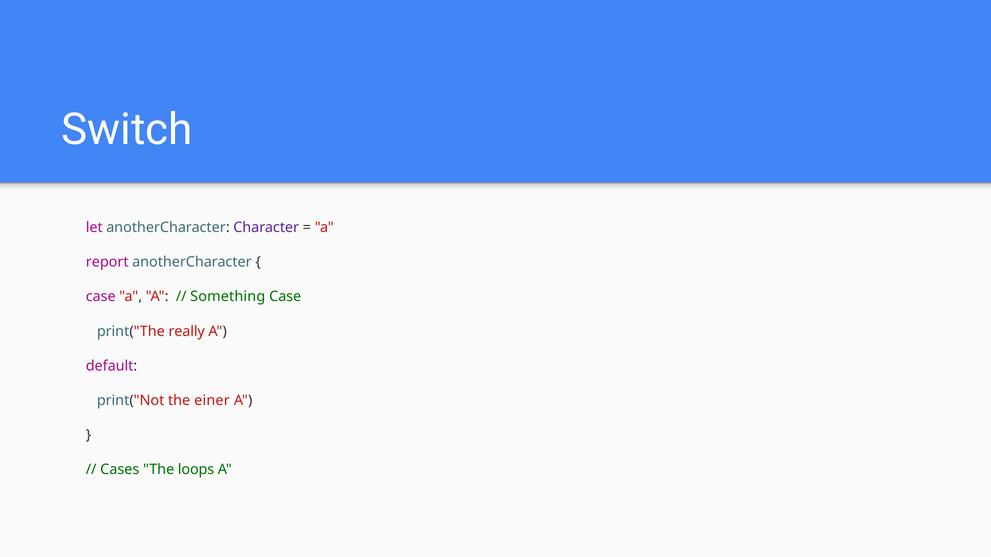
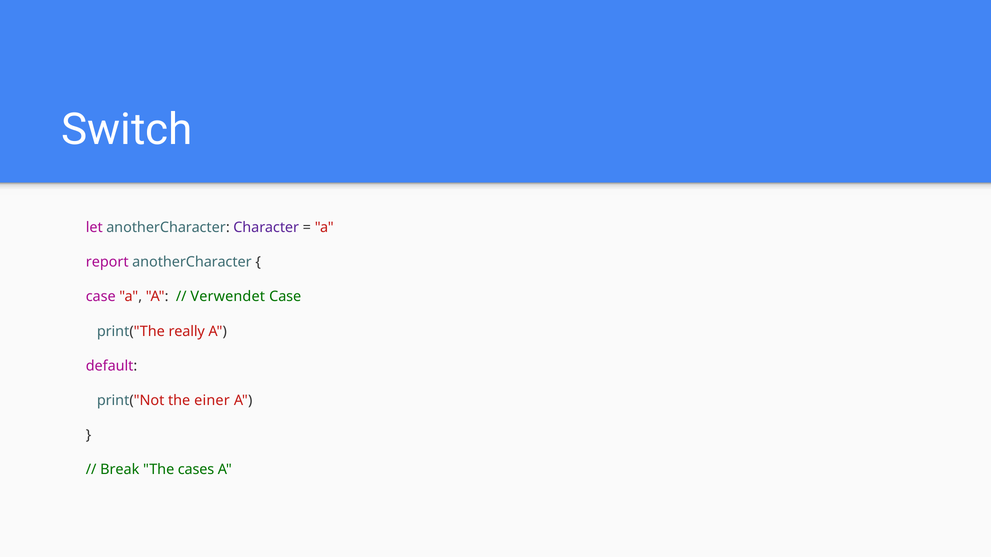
Something: Something -> Verwendet (228, 297)
Cases: Cases -> Break (120, 470)
loops: loops -> cases (196, 470)
